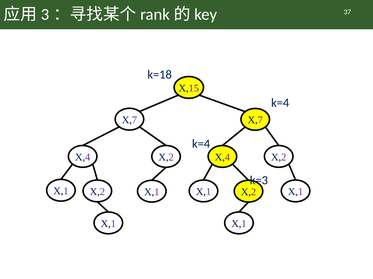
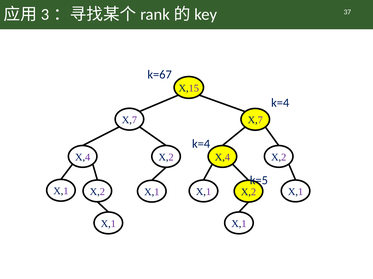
k=18: k=18 -> k=67 (160, 75)
k=3: k=3 -> k=5 (259, 181)
